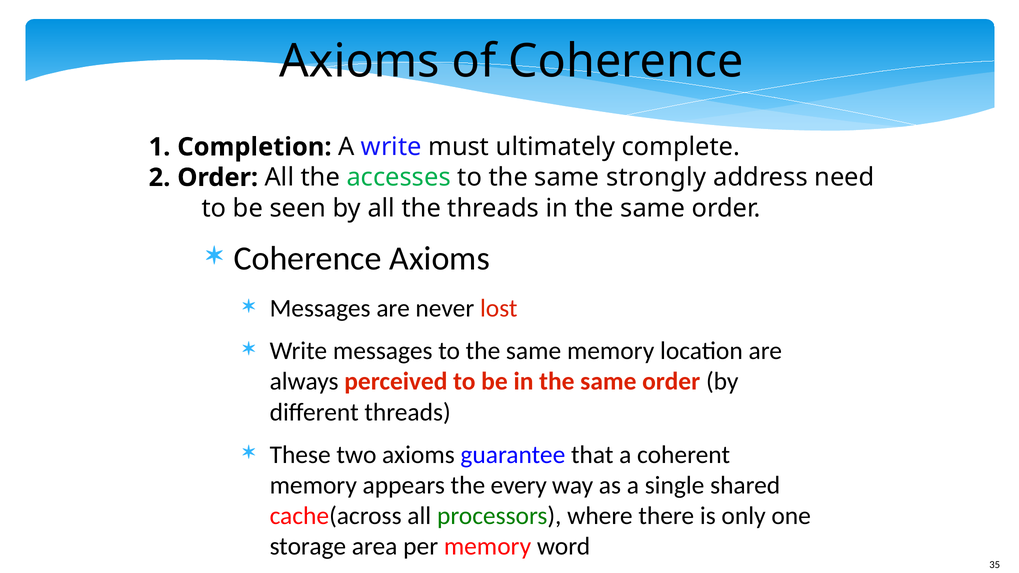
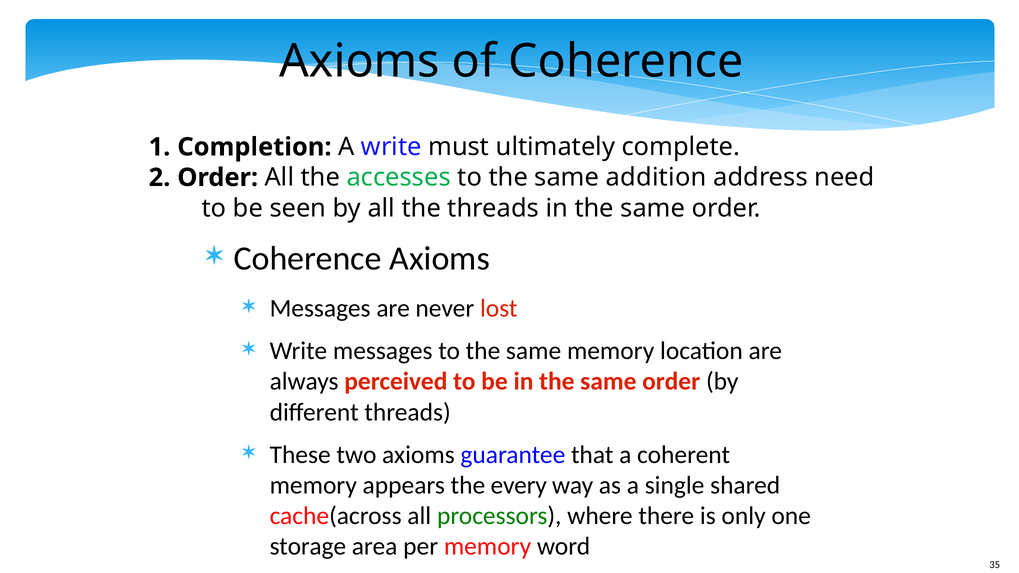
strongly: strongly -> addition (656, 178)
